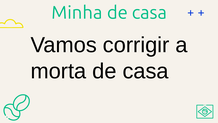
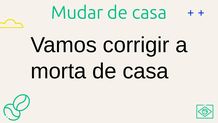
Minha: Minha -> Mudar (77, 13)
